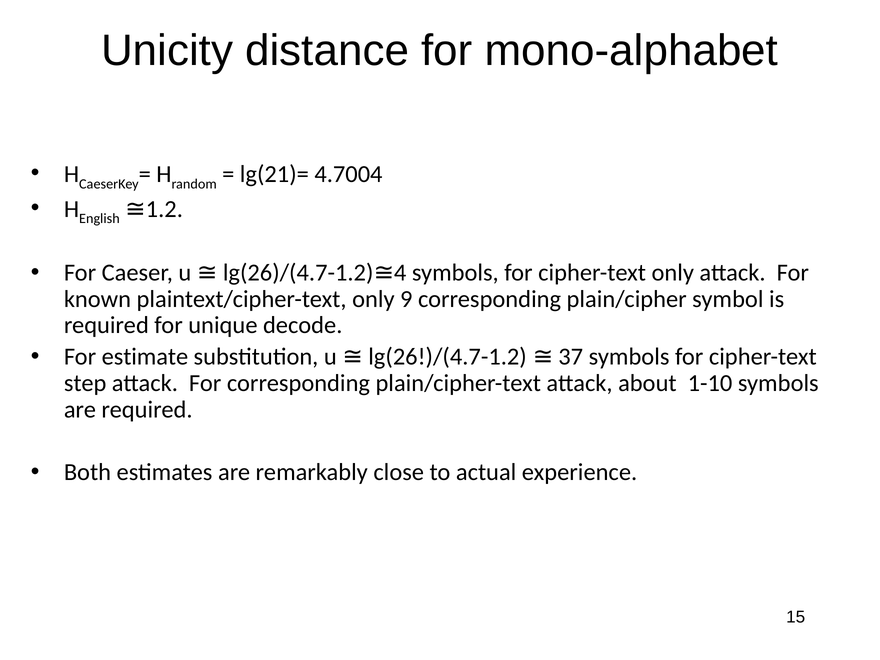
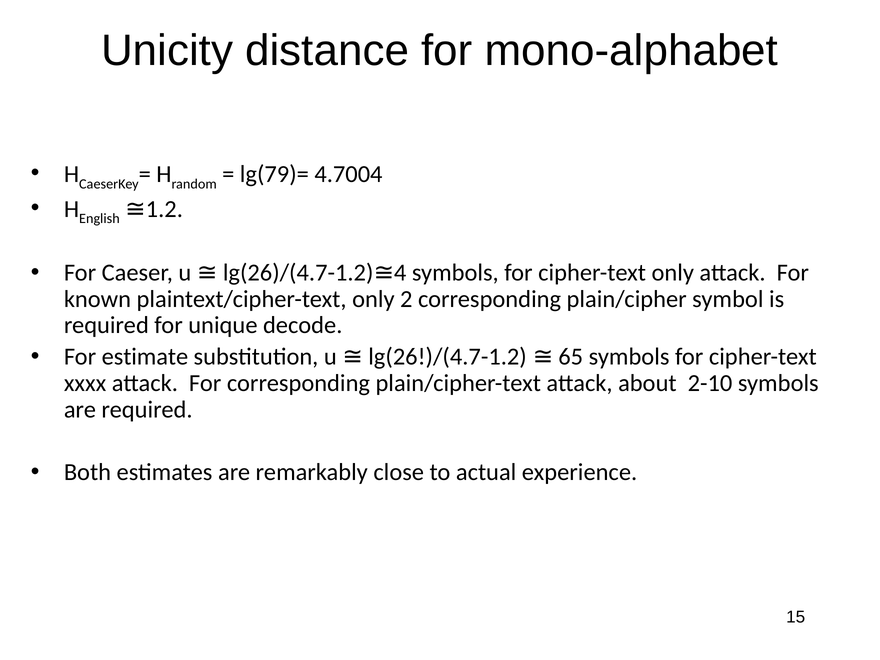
lg(21)=: lg(21)= -> lg(79)= (274, 174)
9: 9 -> 2 (406, 299)
37: 37 -> 65 (571, 357)
step: step -> xxxx (85, 383)
1-10: 1-10 -> 2-10 (710, 383)
